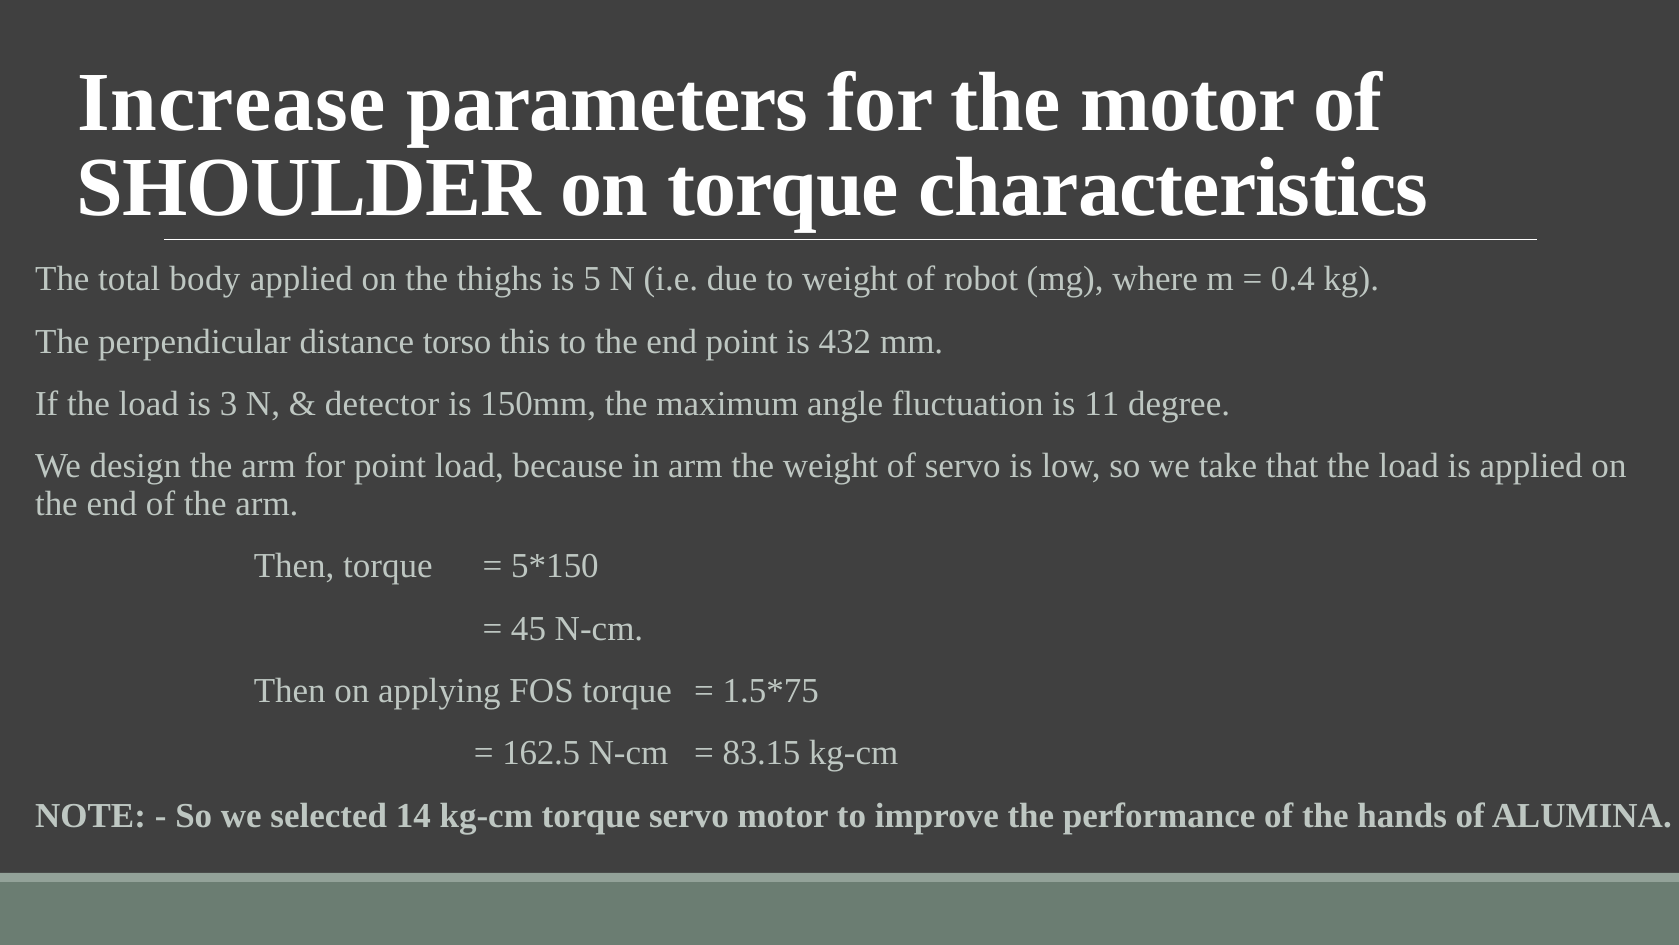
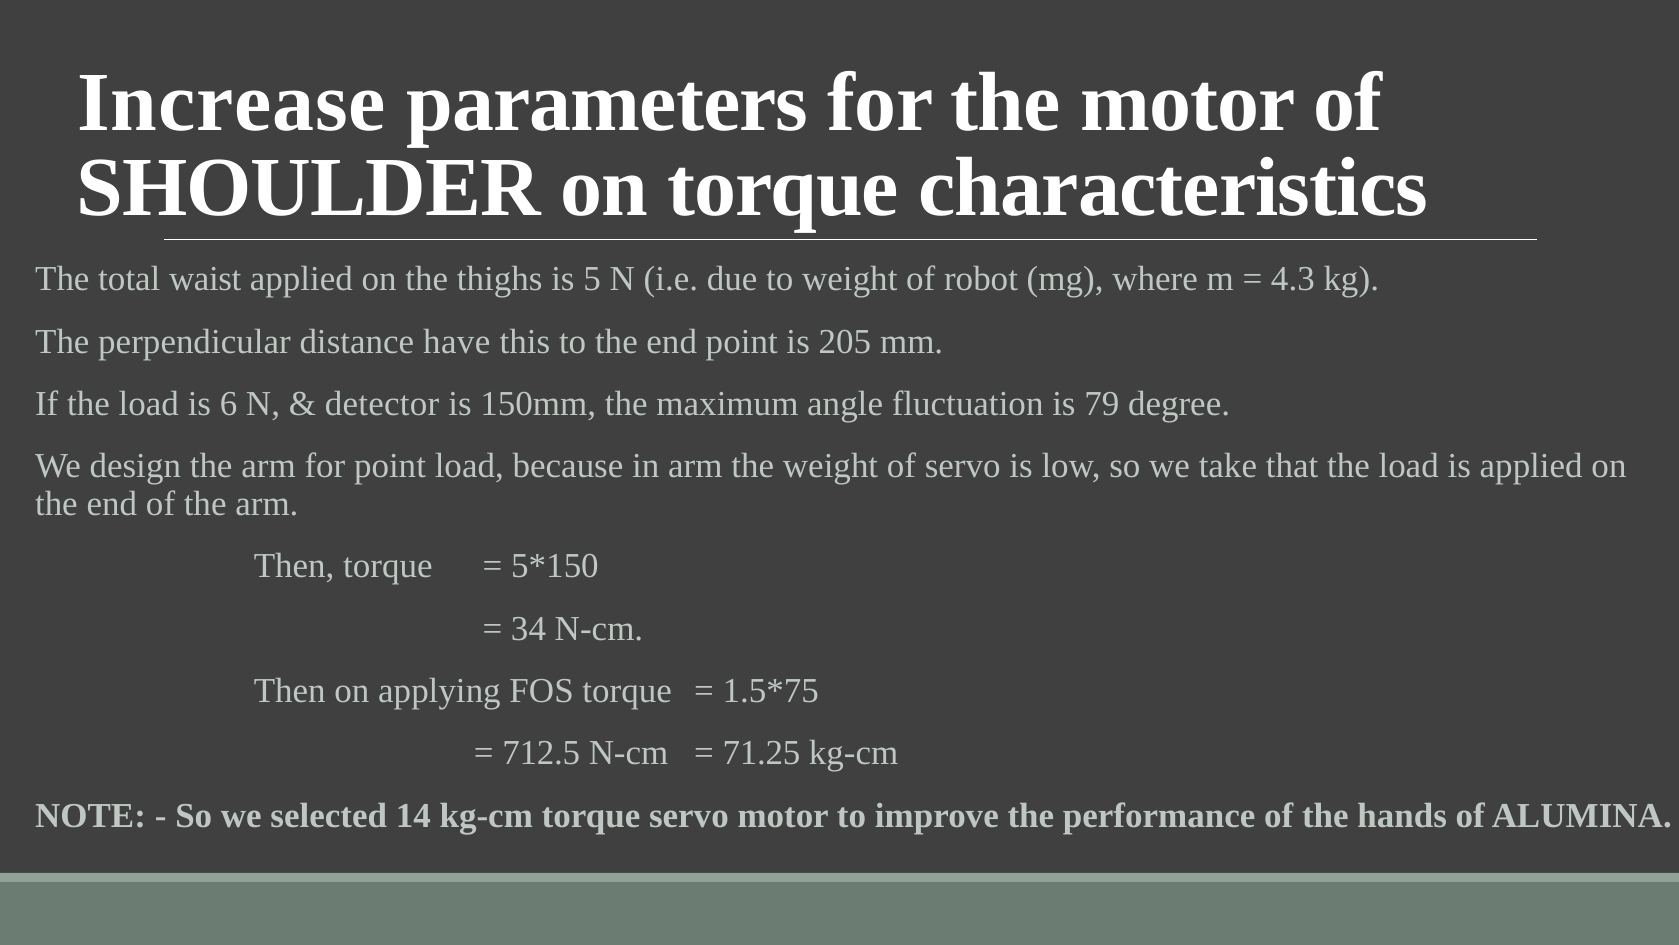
body: body -> waist (205, 279)
0.4: 0.4 -> 4.3 (1293, 279)
torso: torso -> have (457, 341)
432: 432 -> 205 (845, 341)
3: 3 -> 6 (229, 404)
11: 11 -> 79 (1102, 404)
45: 45 -> 34 (528, 628)
162.5: 162.5 -> 712.5 (541, 753)
83.15: 83.15 -> 71.25 (761, 753)
